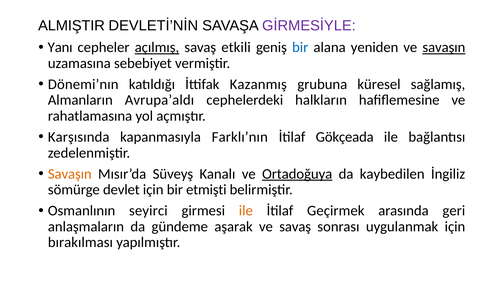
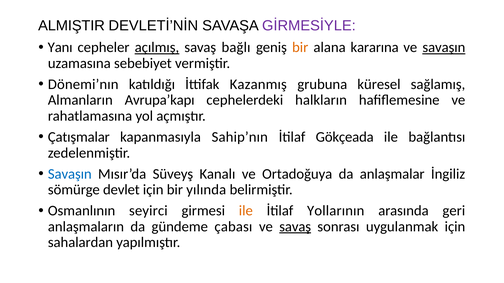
etkili: etkili -> bağlı (236, 48)
bir colour: blue -> orange (300, 48)
yeniden: yeniden -> kararına (375, 48)
Avrupa’aldı: Avrupa’aldı -> Avrupa’kapı (160, 100)
Karşısında: Karşısında -> Çatışmalar (79, 137)
Farklı’nın: Farklı’nın -> Sahip’nın (240, 137)
Savaşın colour: orange -> blue (70, 174)
Ortadoğuya underline: present -> none (297, 174)
kaybedilen: kaybedilen -> anlaşmalar (392, 174)
etmişti: etmişti -> yılında (206, 190)
Geçirmek: Geçirmek -> Yollarının (336, 211)
aşarak: aşarak -> çabası (233, 227)
savaş underline: none -> present (295, 227)
bırakılması: bırakılması -> sahalardan (80, 243)
